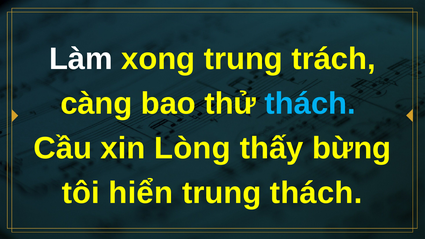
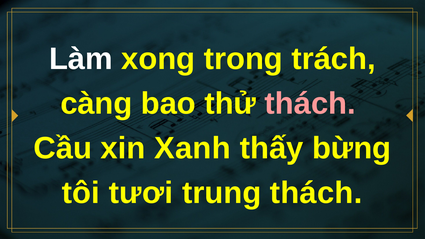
xong trung: trung -> trong (243, 59)
thách colour: light blue -> pink (310, 104)
Lòng: Lòng -> Xanh (192, 148)
hiển: hiển -> tươi (141, 193)
